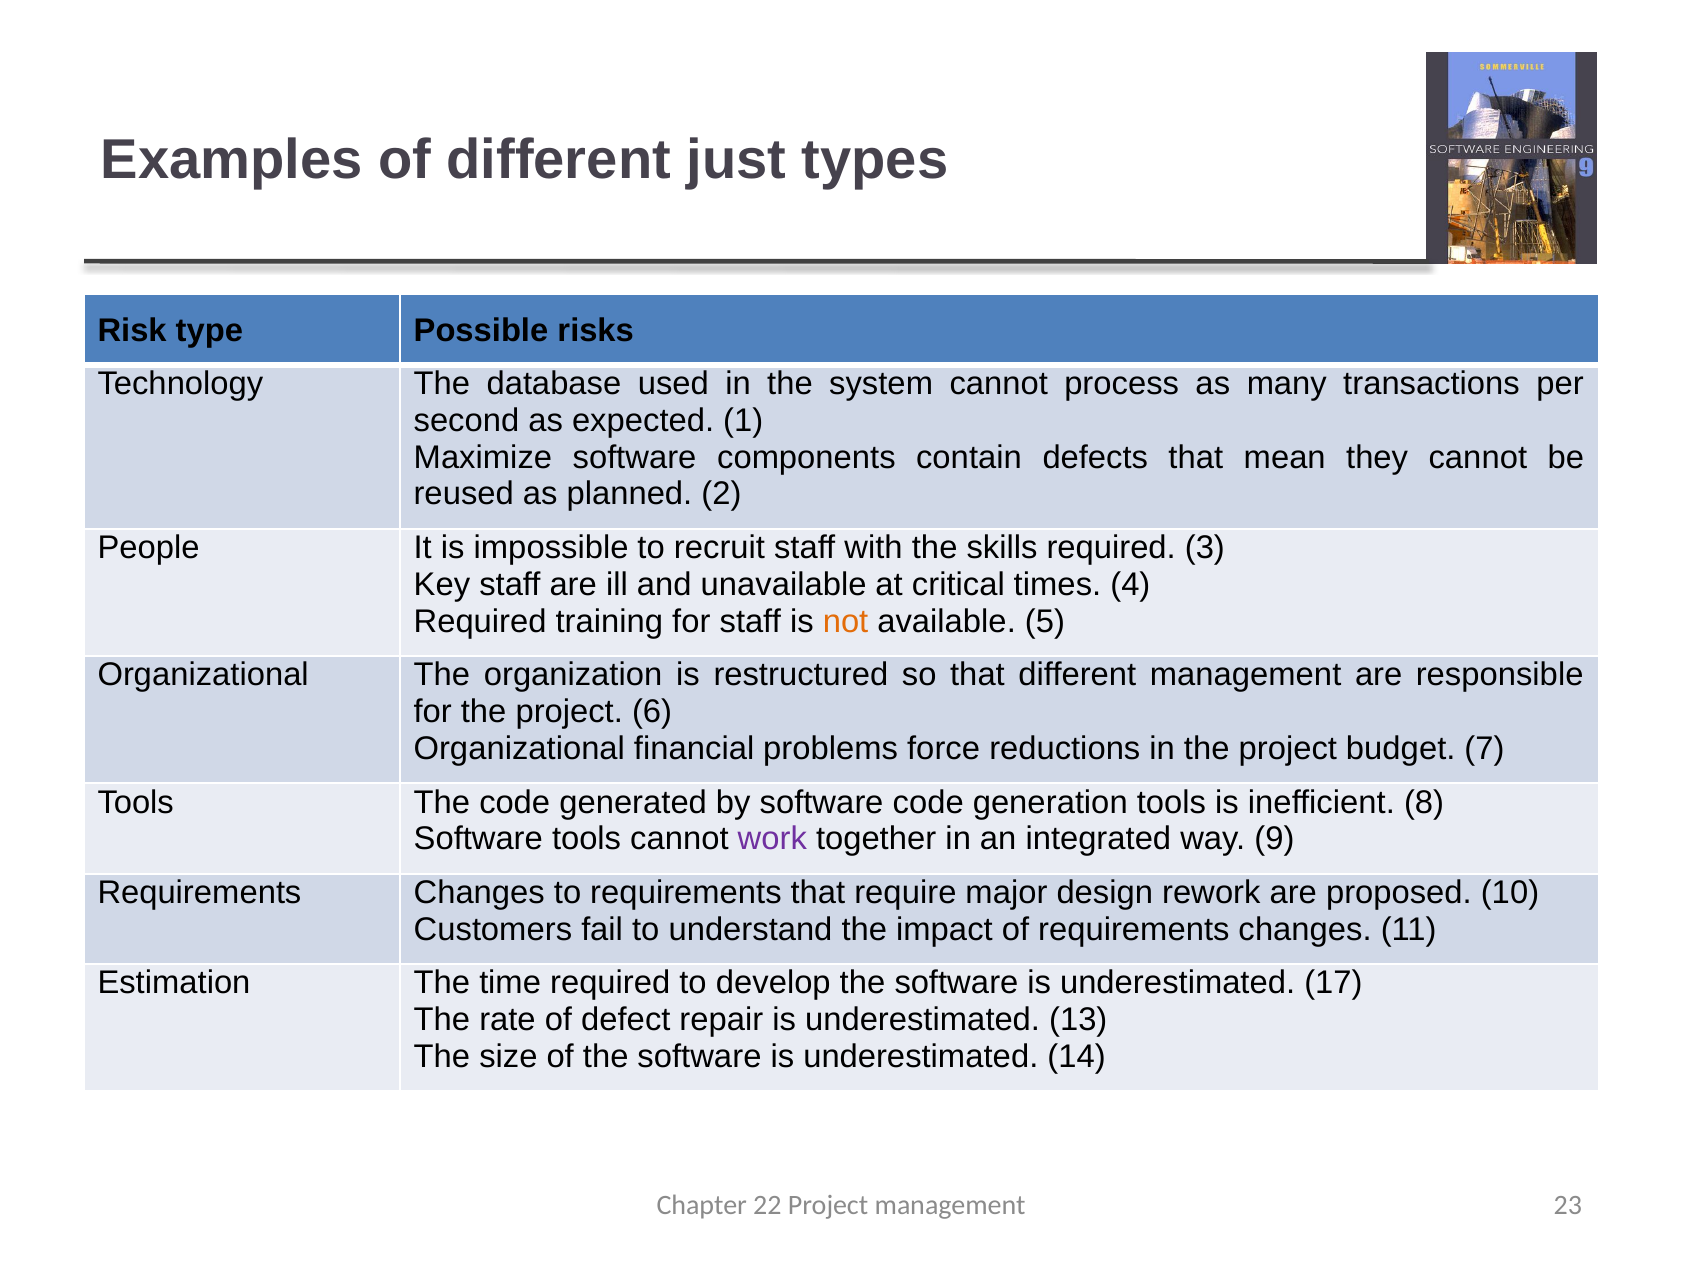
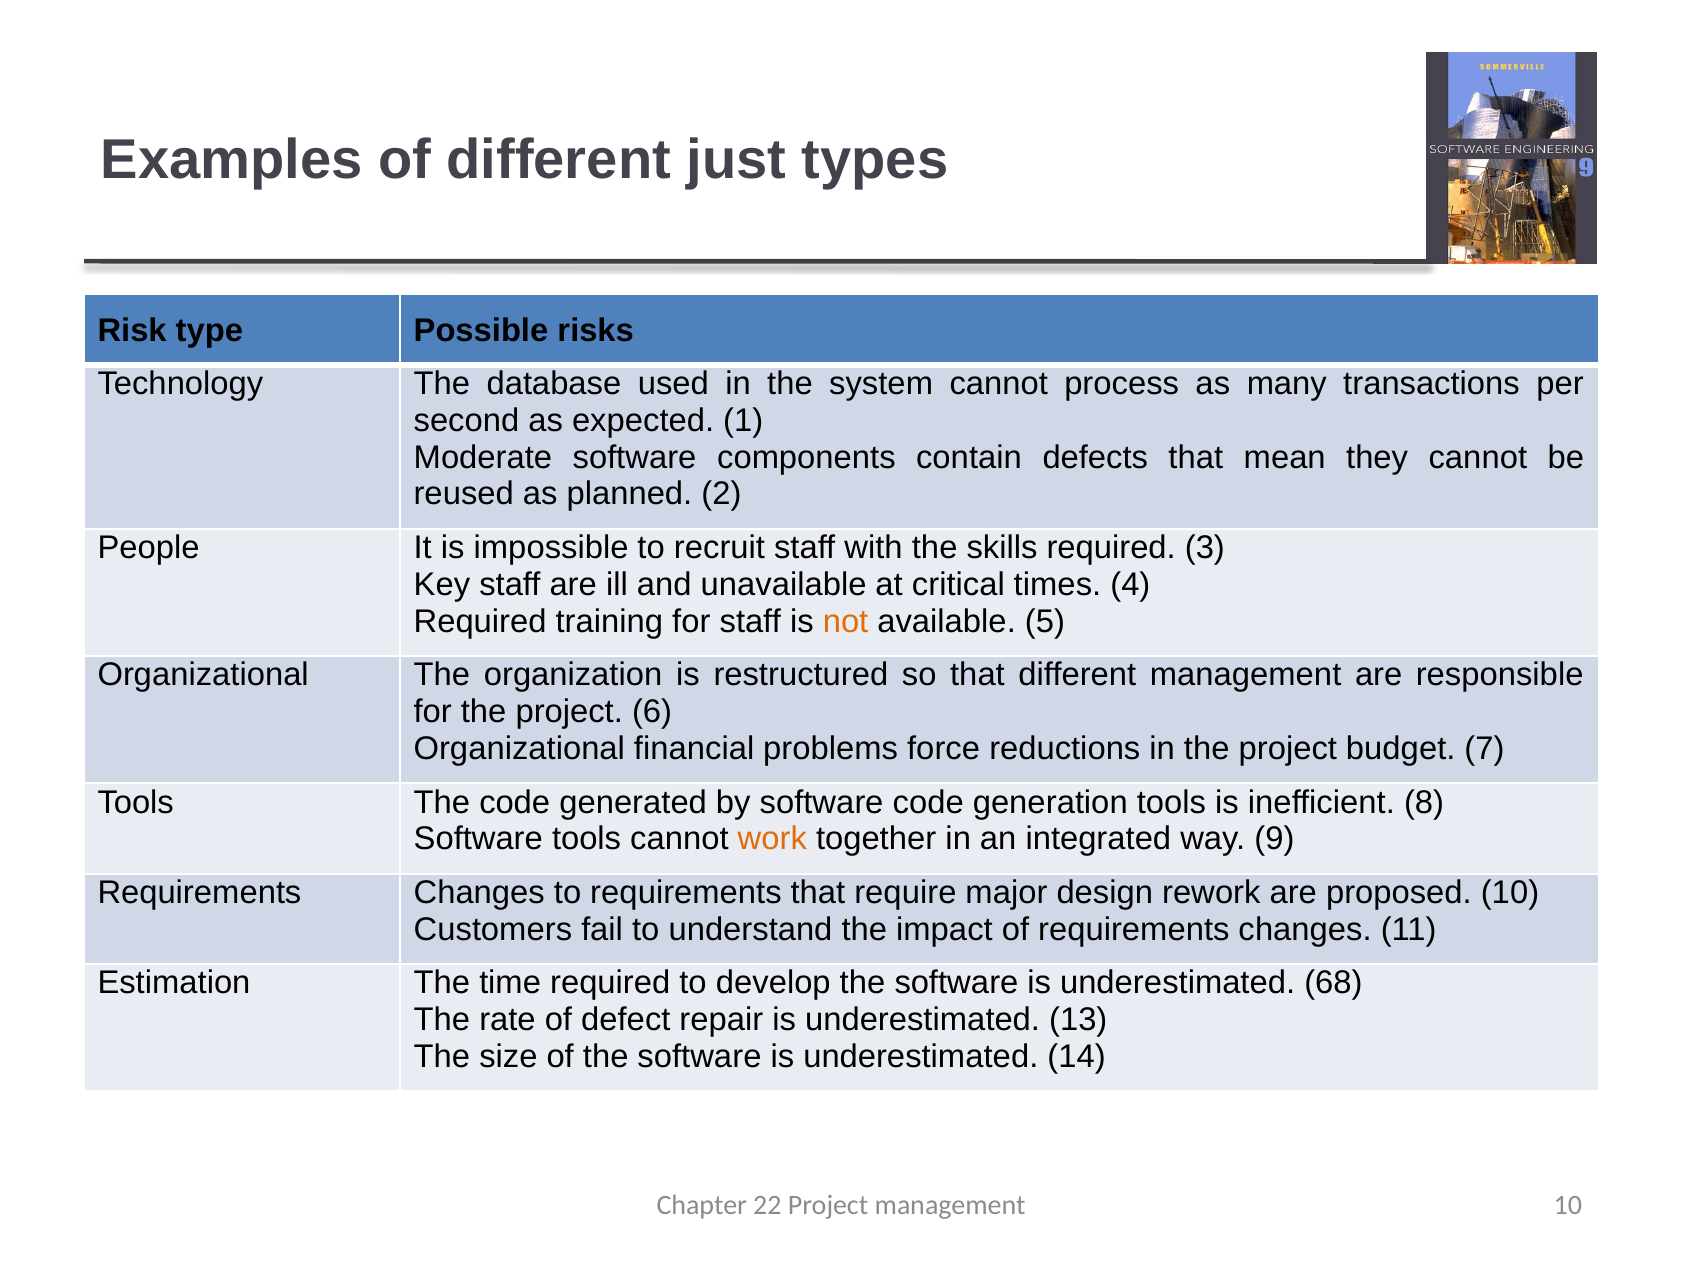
Maximize: Maximize -> Moderate (483, 458)
work colour: purple -> orange (772, 839)
17: 17 -> 68 (1333, 983)
management 23: 23 -> 10 (1568, 1205)
